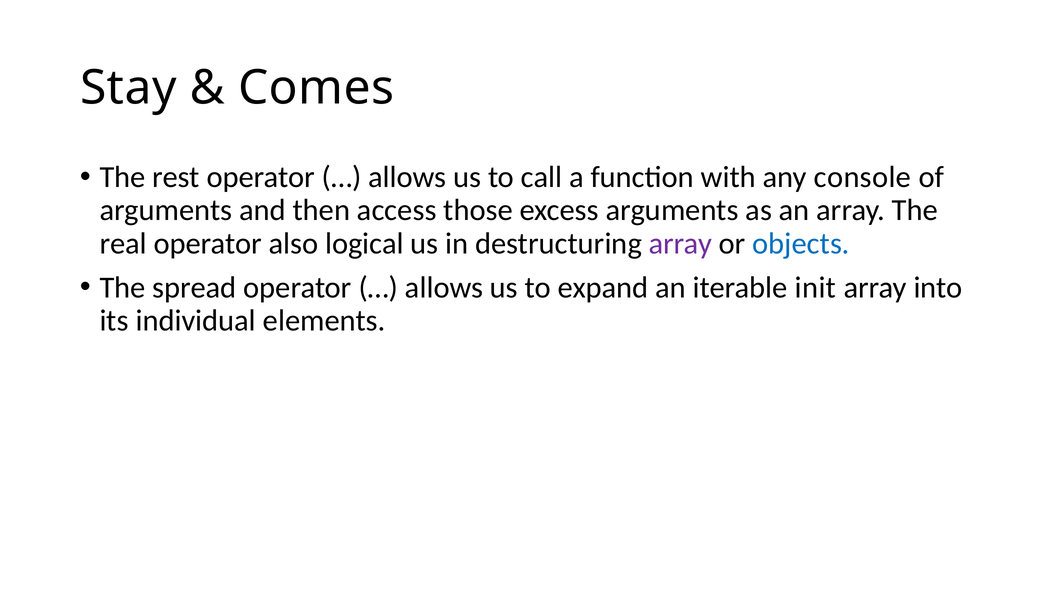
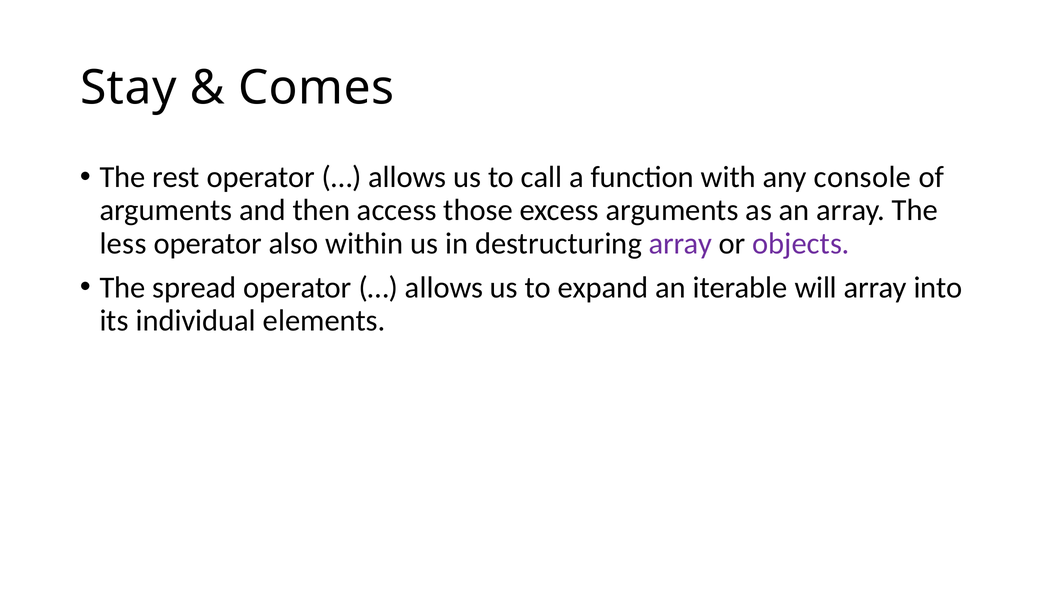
real: real -> less (123, 243)
logical: logical -> within (364, 243)
objects colour: blue -> purple (801, 243)
init: init -> will (816, 287)
